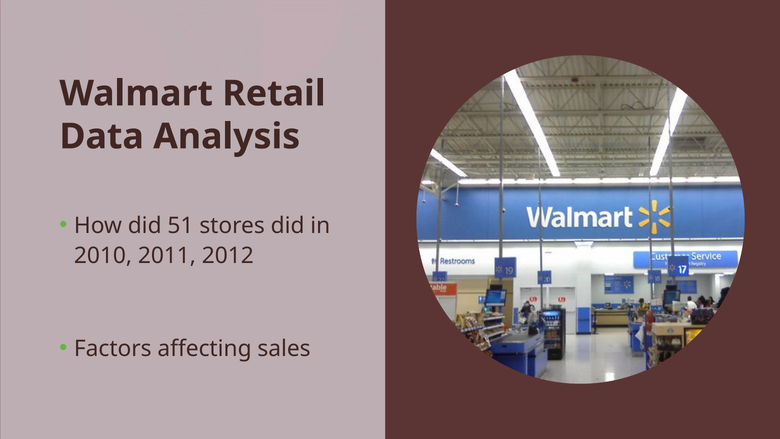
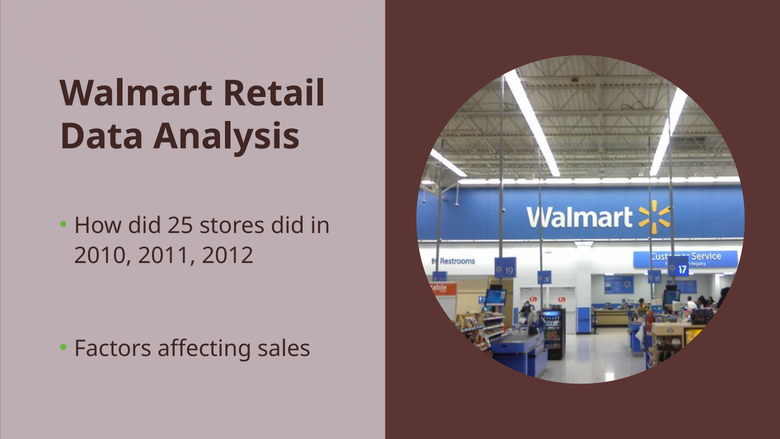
51: 51 -> 25 (180, 226)
